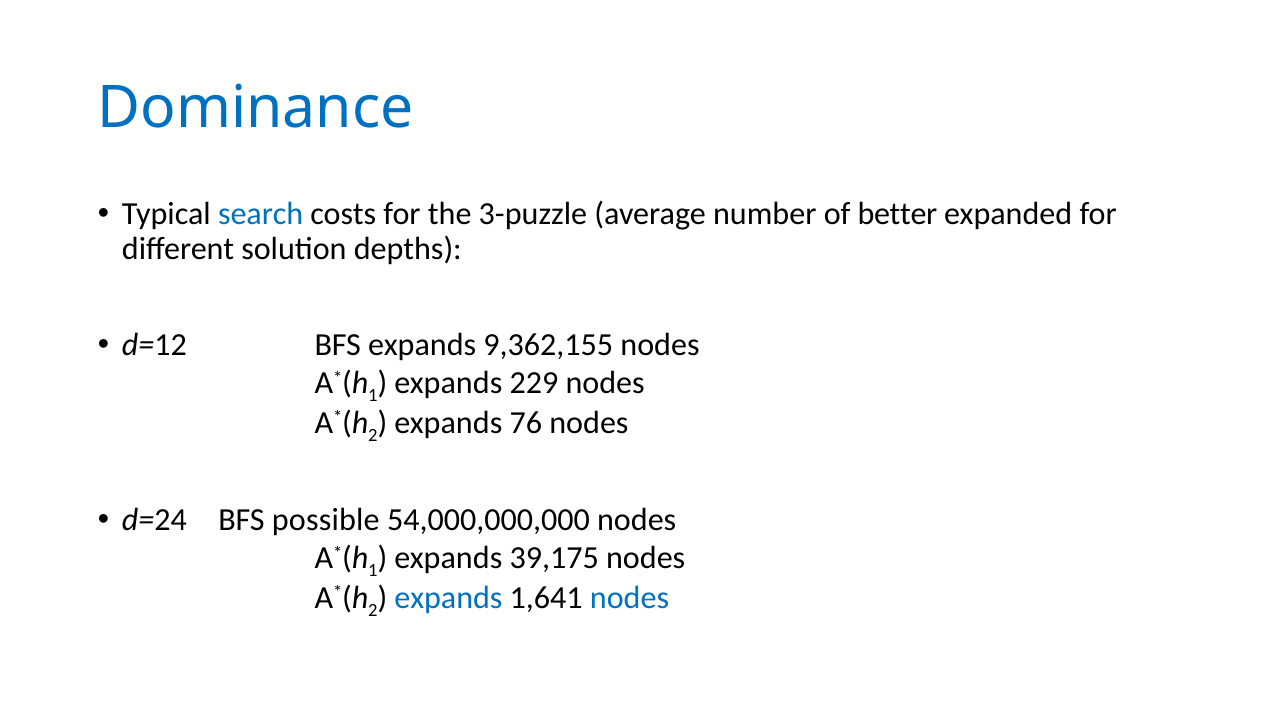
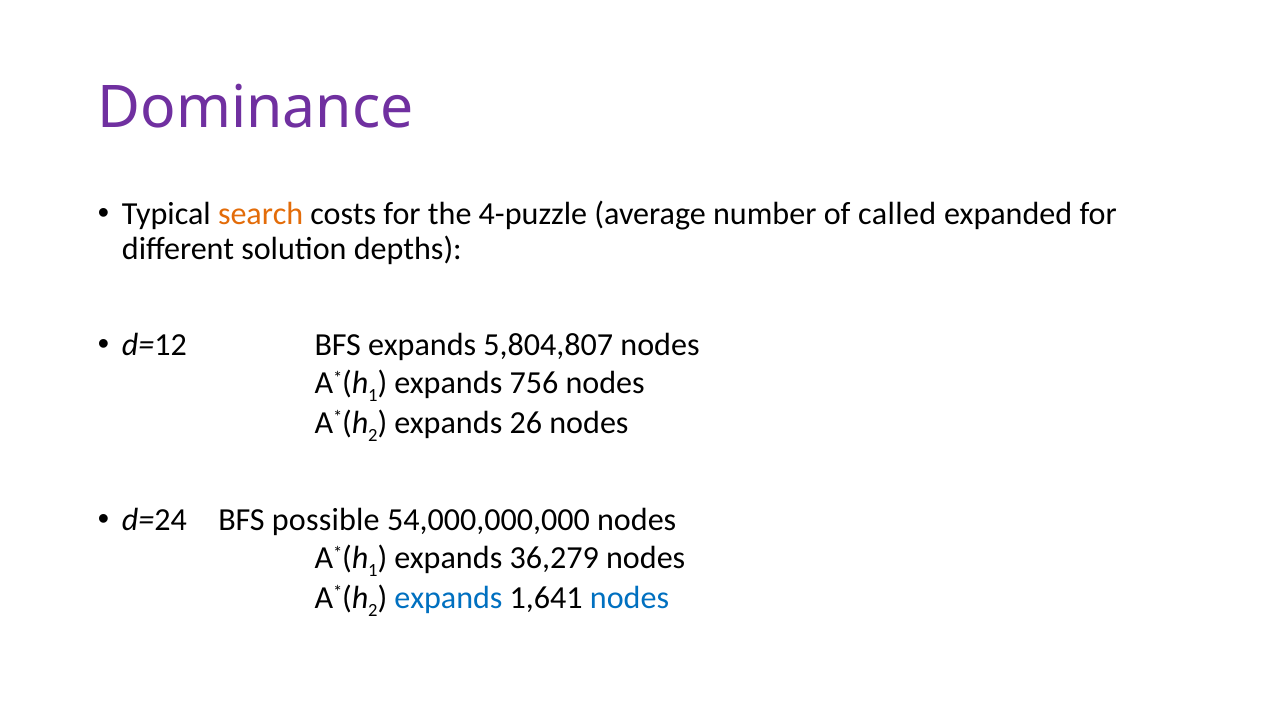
Dominance colour: blue -> purple (256, 108)
search colour: blue -> orange (261, 214)
3-puzzle: 3-puzzle -> 4-puzzle (533, 214)
better: better -> called (897, 214)
9,362,155: 9,362,155 -> 5,804,807 (548, 345)
229: 229 -> 756 (534, 383)
76: 76 -> 26 (526, 423)
39,175: 39,175 -> 36,279 (554, 558)
